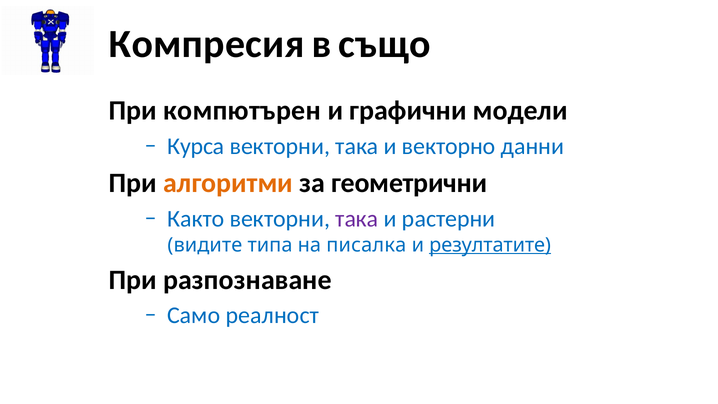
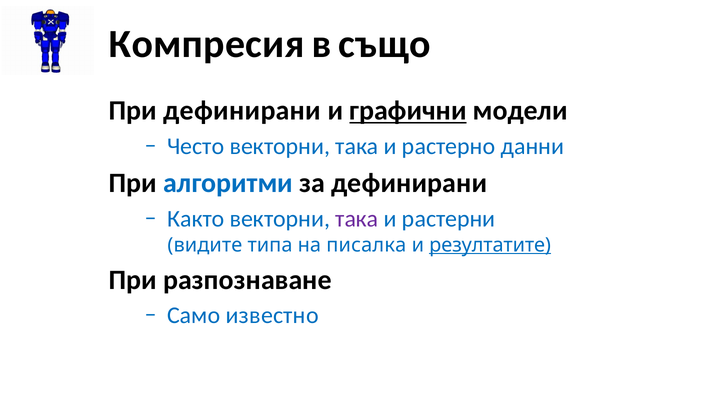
При компютърен: компютърен -> дефинирани (242, 111)
графични underline: none -> present (408, 111)
Курса: Курса -> Често (196, 146)
векторно: векторно -> растерно (449, 146)
алгоритми colour: orange -> blue (228, 183)
за геометрични: геометрични -> дефинирани (409, 183)
реалност: реалност -> известно (272, 315)
